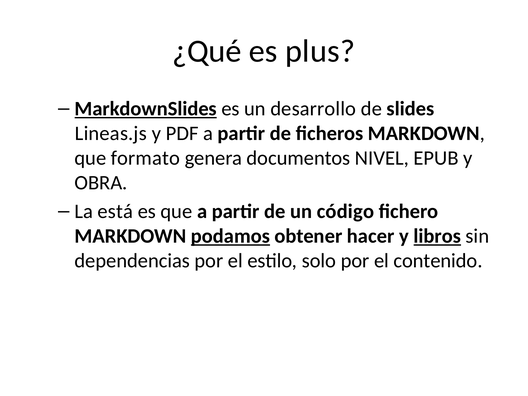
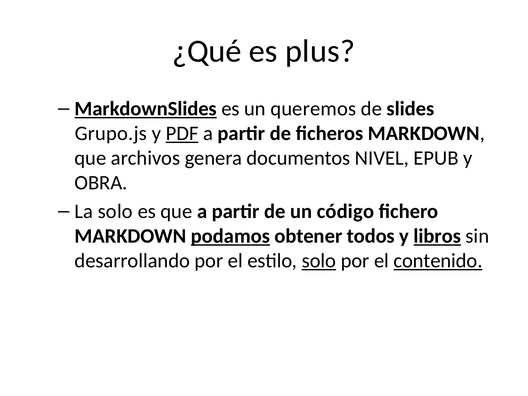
desarrollo: desarrollo -> queremos (313, 109)
Lineas.js: Lineas.js -> Grupo.js (111, 133)
PDF underline: none -> present (182, 133)
formato: formato -> archivos (146, 158)
La está: está -> solo (115, 212)
hacer: hacer -> todos (371, 236)
dependencias: dependencias -> desarrollando (132, 261)
solo underline: none -> present (319, 261)
contenido underline: none -> present (438, 261)
